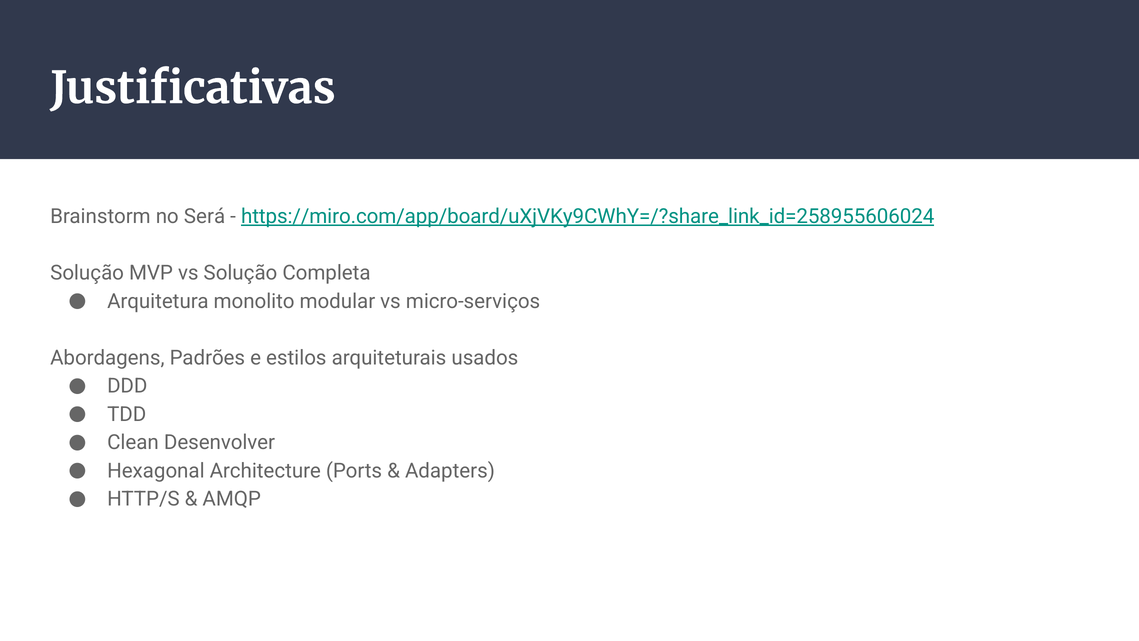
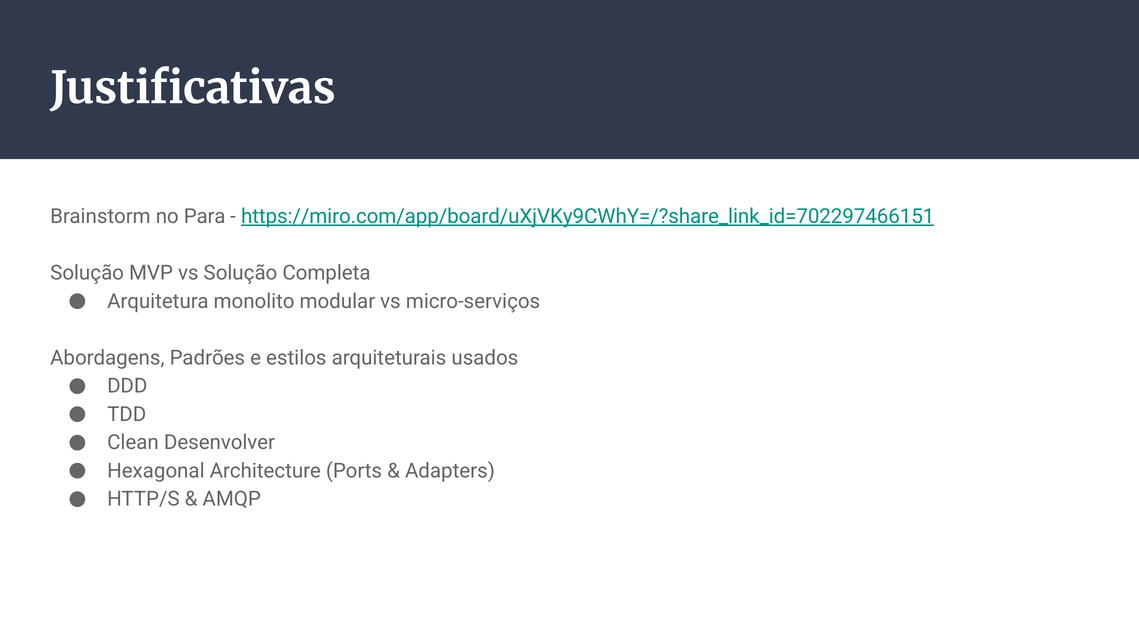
Será: Será -> Para (205, 216)
https://miro.com/app/board/uXjVKy9CWhY=/?share_link_id=258955606024: https://miro.com/app/board/uXjVKy9CWhY=/?share_link_id=258955606024 -> https://miro.com/app/board/uXjVKy9CWhY=/?share_link_id=702297466151 (588, 216)
